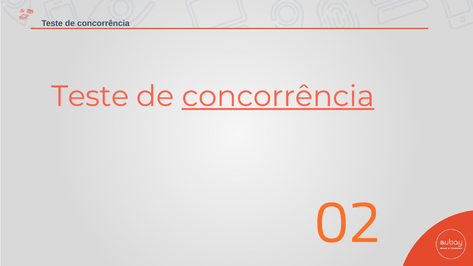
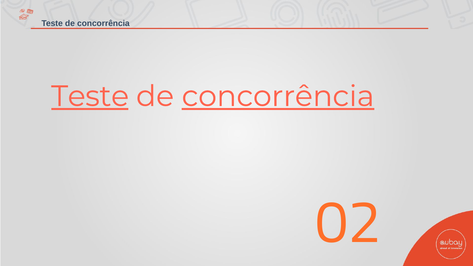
Teste underline: none -> present (90, 96)
